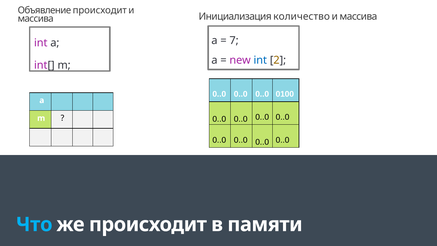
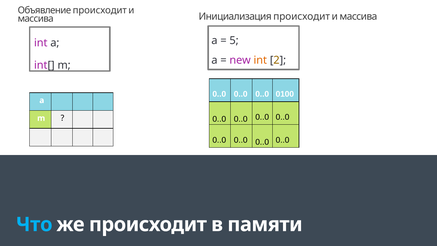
Инициализация количество: количество -> происходит (302, 16)
7: 7 -> 5 (234, 41)
int colour: blue -> orange (260, 60)
